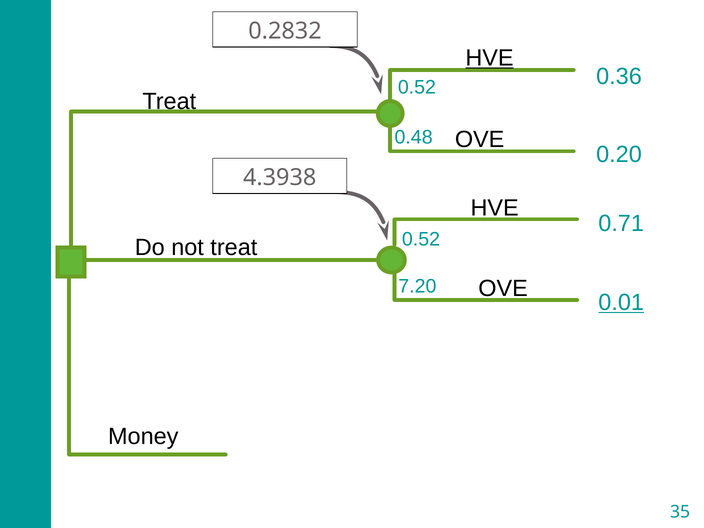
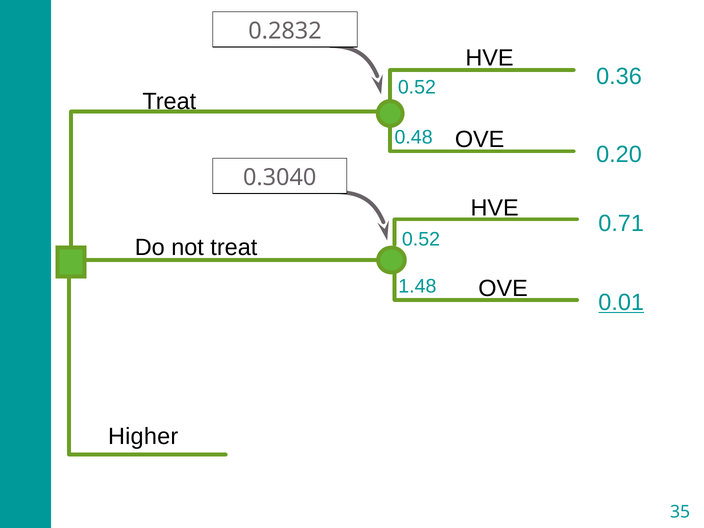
HVE underline: present -> none (489, 58)
4.3938: 4.3938 -> 0.3040 (280, 178)
7.20: 7.20 -> 1.48 (417, 286)
Money: Money -> Higher (143, 436)
